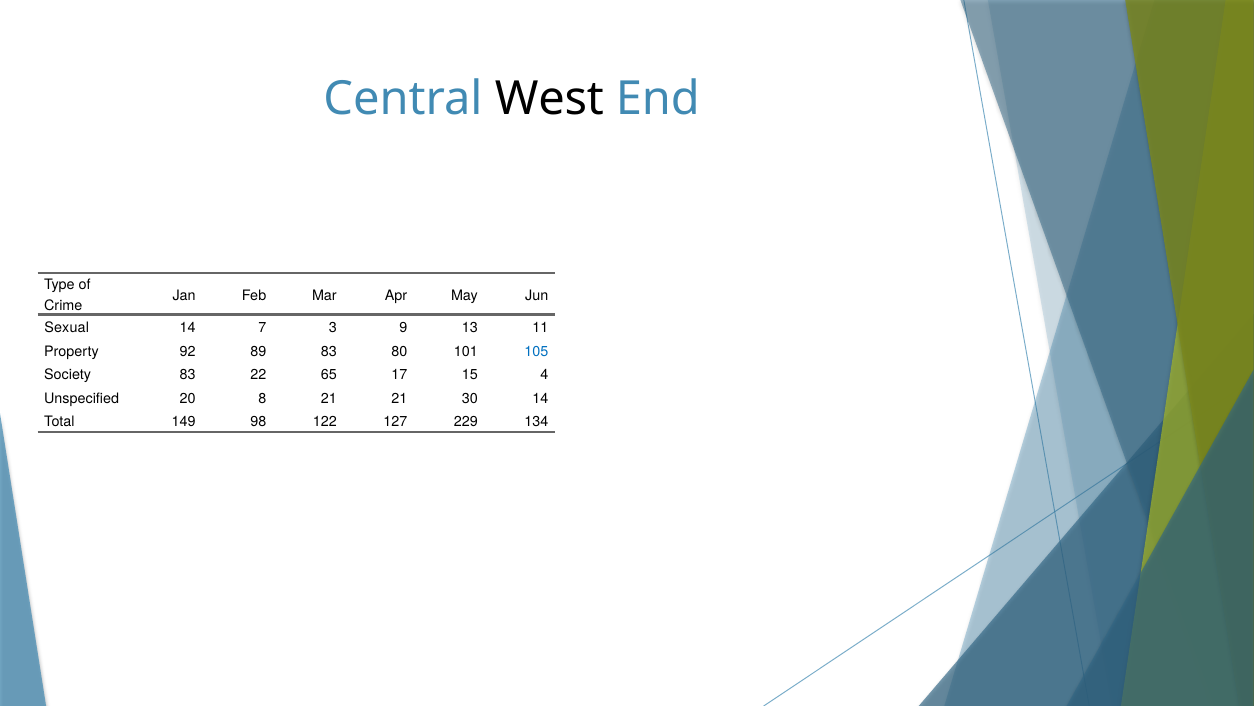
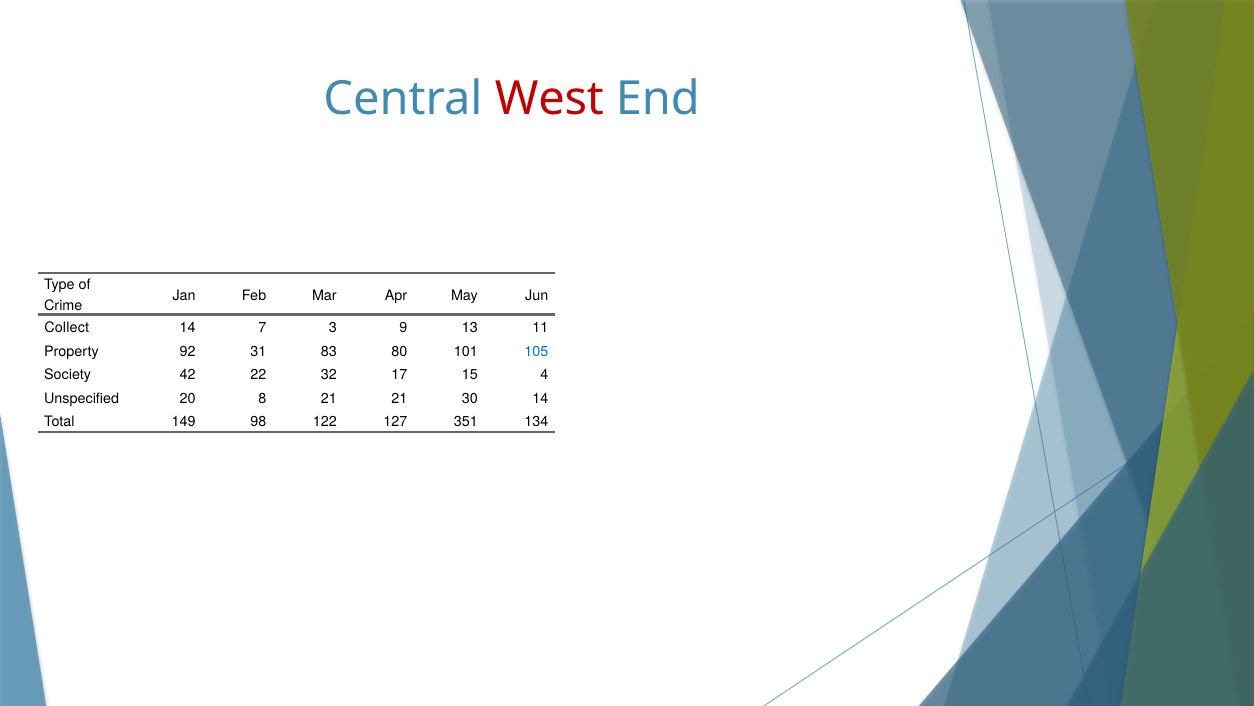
West colour: black -> red (549, 99)
Sexual: Sexual -> Collect (67, 327)
89: 89 -> 31 (258, 351)
Society 83: 83 -> 42 (188, 374)
65: 65 -> 32 (329, 374)
229: 229 -> 351 (466, 422)
